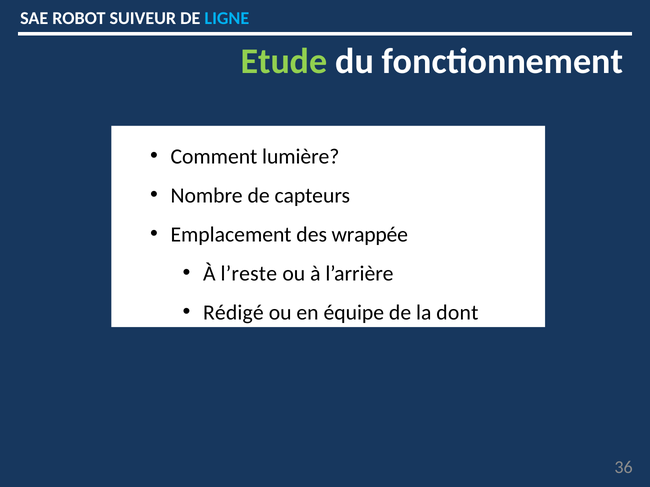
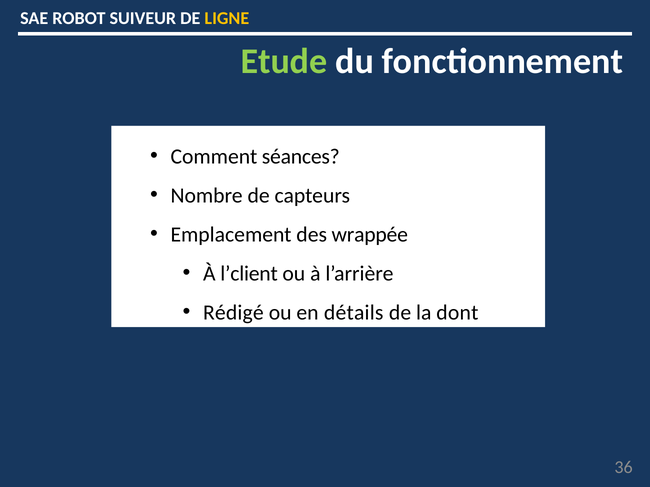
LIGNE colour: light blue -> yellow (227, 18)
lumière: lumière -> séances (301, 157)
l’reste: l’reste -> l’client (249, 274)
équipe: équipe -> détails (354, 313)
